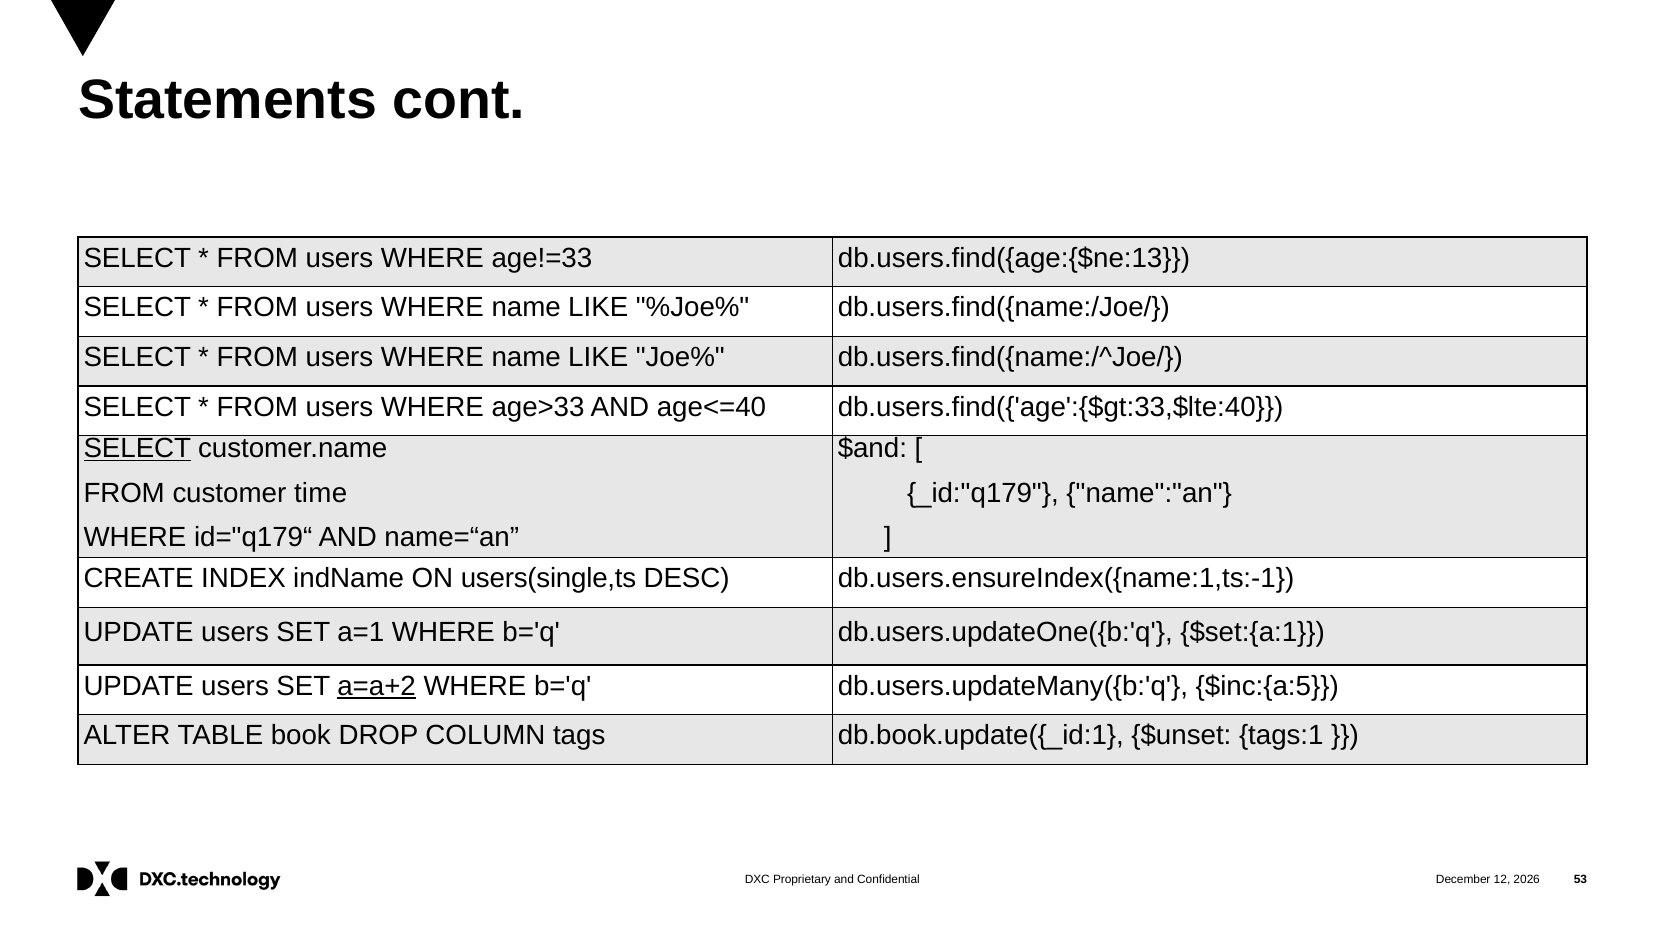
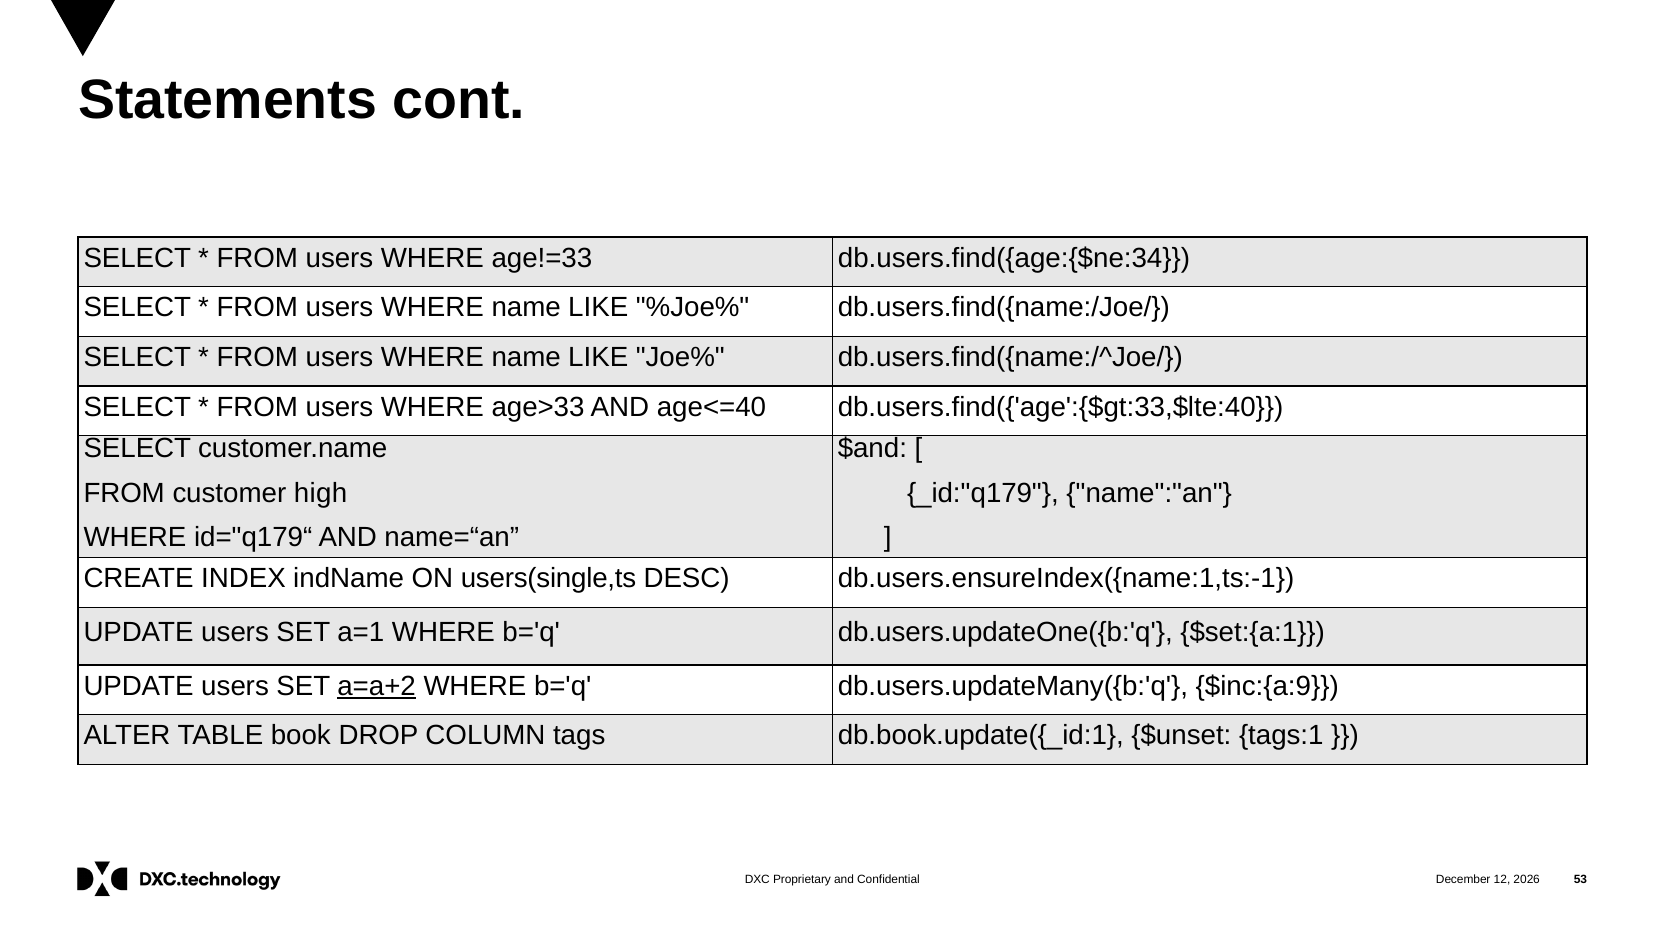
db.users.find({age:{$ne:13: db.users.find({age:{$ne:13 -> db.users.find({age:{$ne:34 (1014, 258)
SELECT underline: present -> none (137, 449)
time: time -> high (321, 493)
$inc:{a:5: $inc:{a:5 -> $inc:{a:9 (1267, 686)
